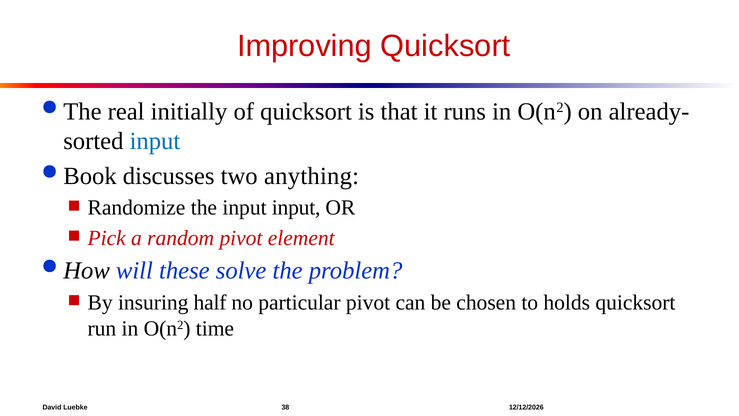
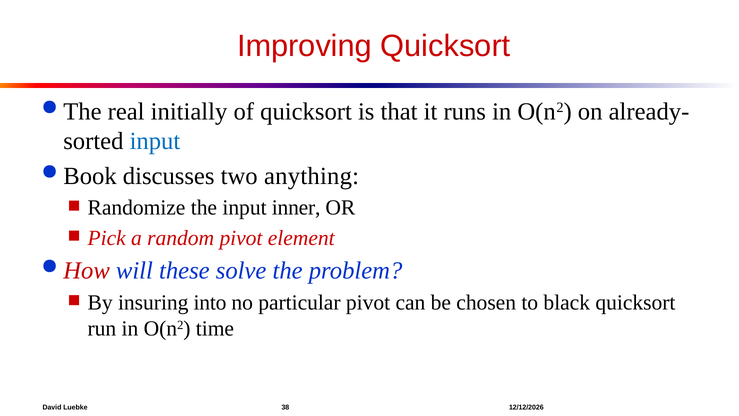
input input: input -> inner (296, 208)
How colour: black -> red (87, 271)
half: half -> into (210, 302)
holds: holds -> black (567, 302)
